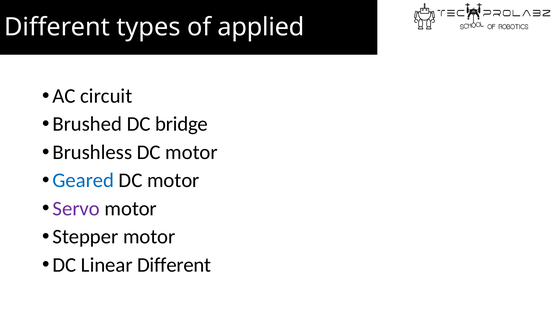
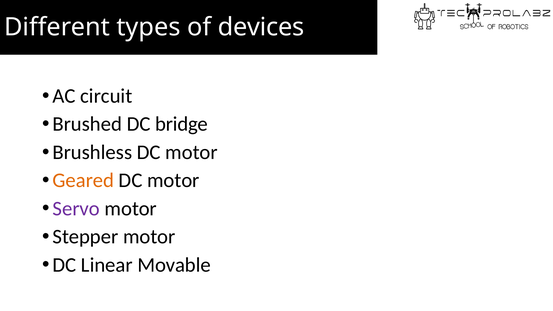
applied: applied -> devices (261, 27)
Geared colour: blue -> orange (83, 180)
Linear Different: Different -> Movable (174, 265)
